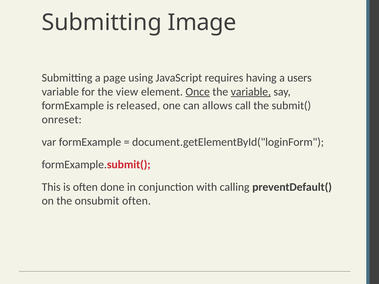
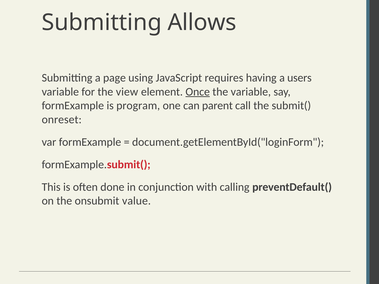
Image: Image -> Allows (202, 22)
variable underline: present -> none (251, 92)
released: released -> program (138, 106)
allows: allows -> parent (217, 106)
onsubmit often: often -> value (136, 201)
